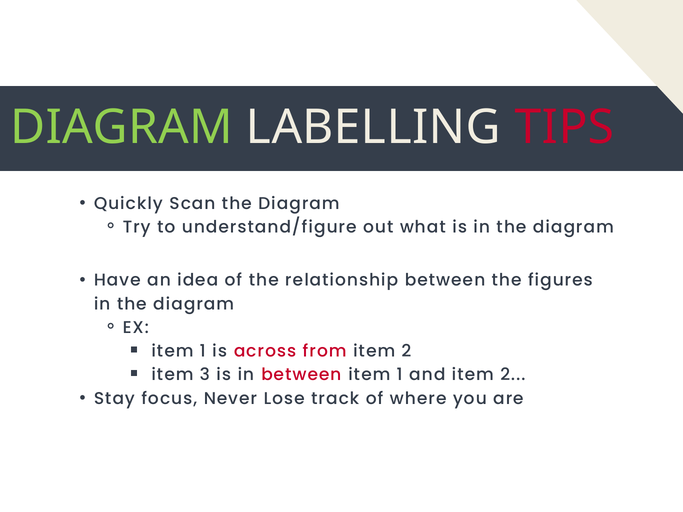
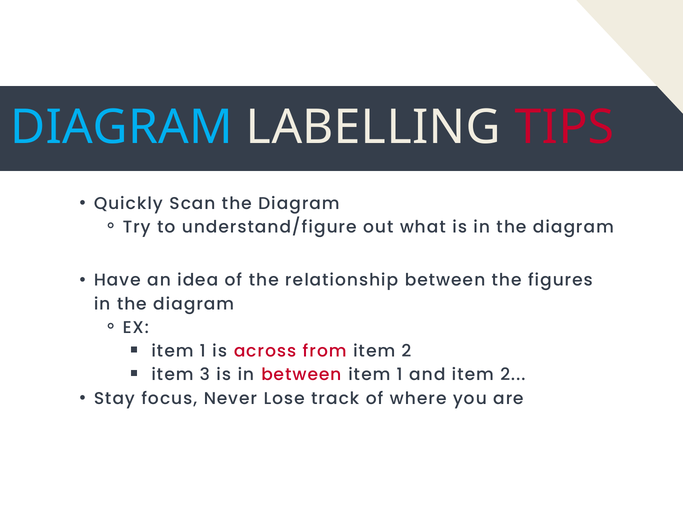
DIAGRAM colour: light green -> light blue (122, 127)
